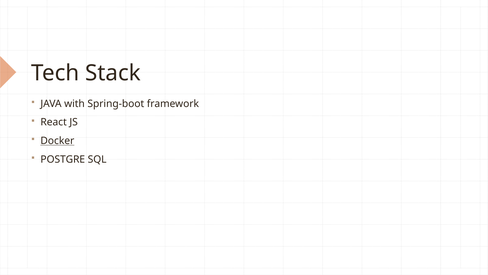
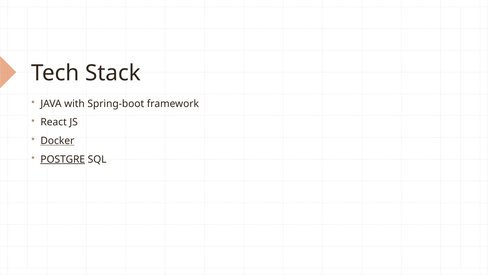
POSTGRE underline: none -> present (63, 159)
